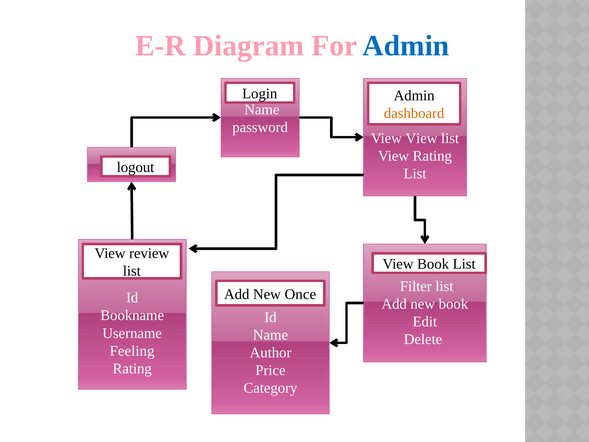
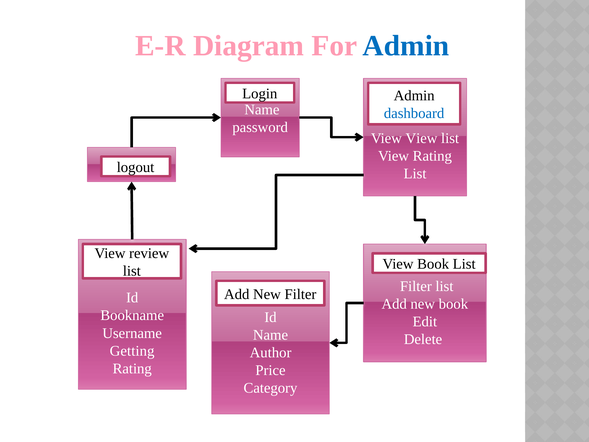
dashboard colour: orange -> blue (414, 113)
New Once: Once -> Filter (300, 294)
Feeling: Feeling -> Getting (132, 351)
